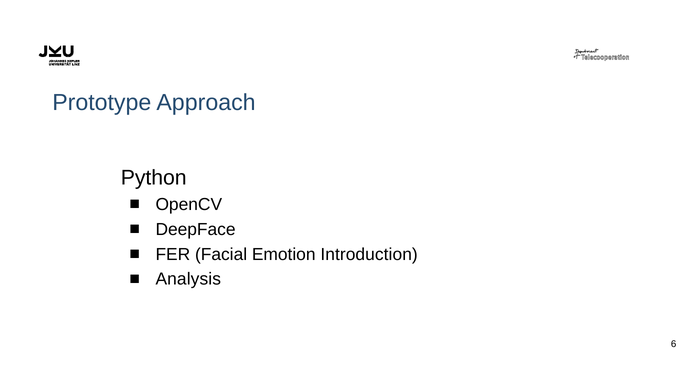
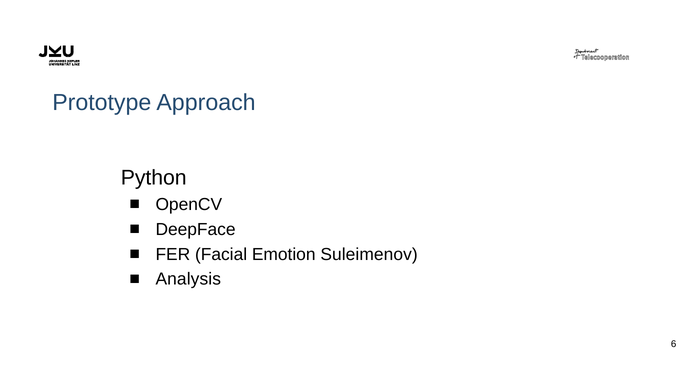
Introduction: Introduction -> Suleimenov (369, 254)
